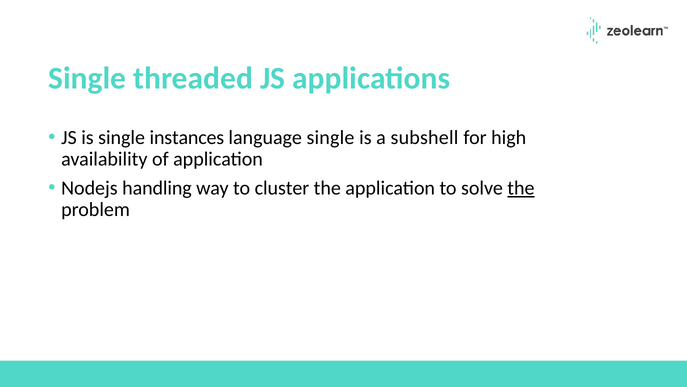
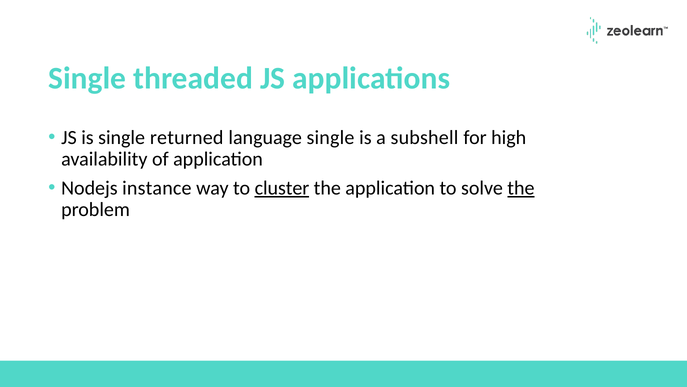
instances: instances -> returned (187, 137)
handling: handling -> instance (157, 188)
cluster underline: none -> present (282, 188)
